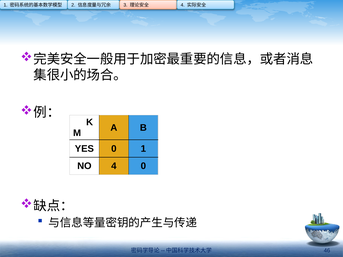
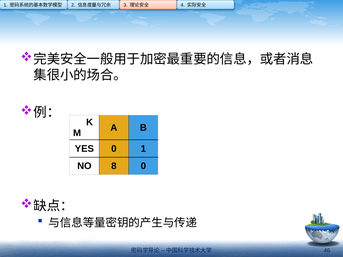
NO 4: 4 -> 8 (114, 166)
